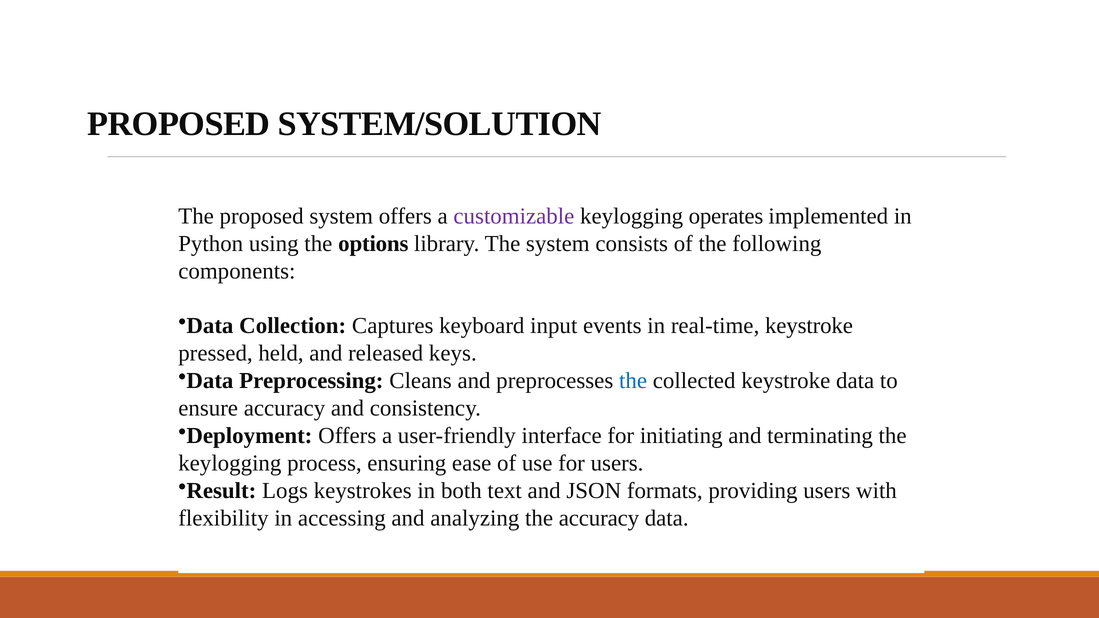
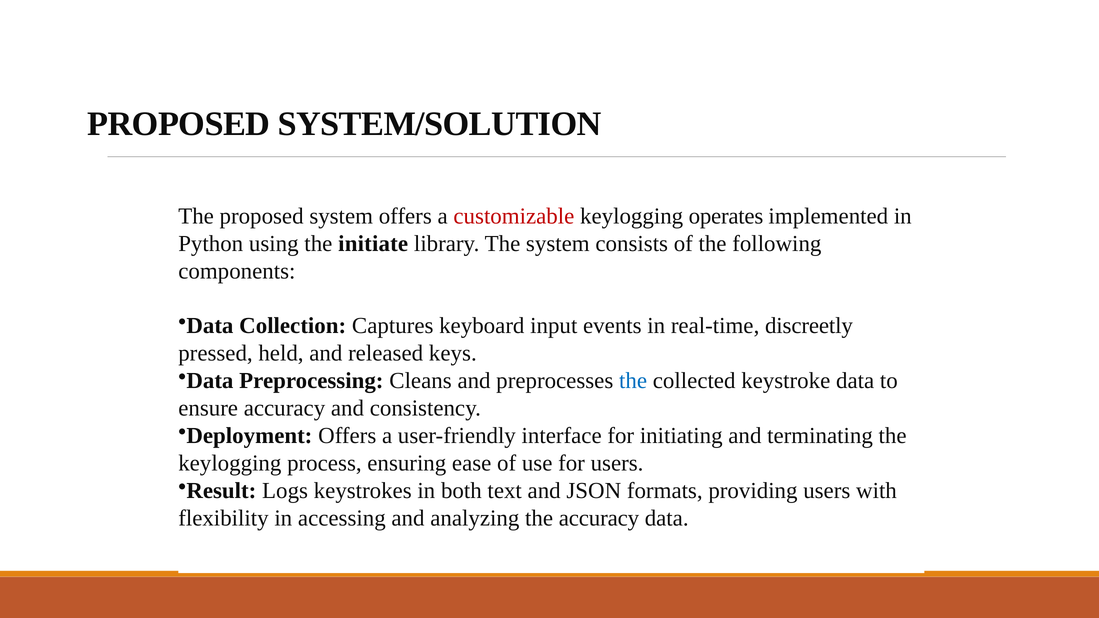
customizable colour: purple -> red (514, 216)
options: options -> initiate (373, 244)
real-time keystroke: keystroke -> discreetly (809, 326)
